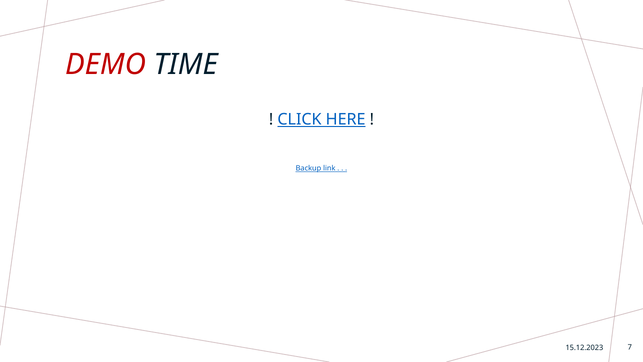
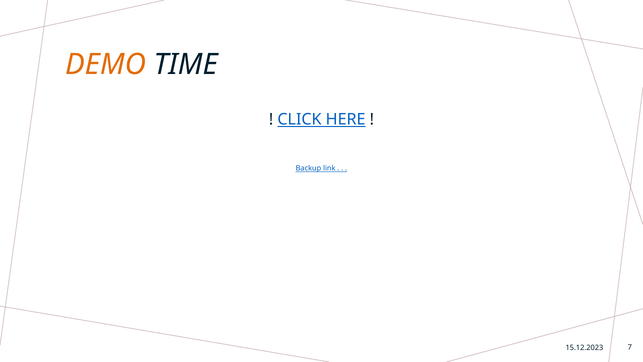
DEMO colour: red -> orange (106, 64)
